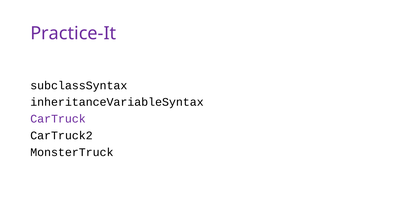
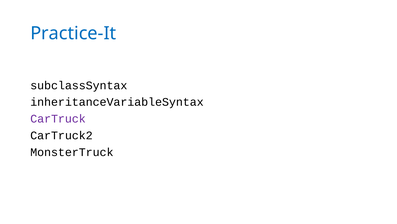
Practice-It colour: purple -> blue (73, 33)
